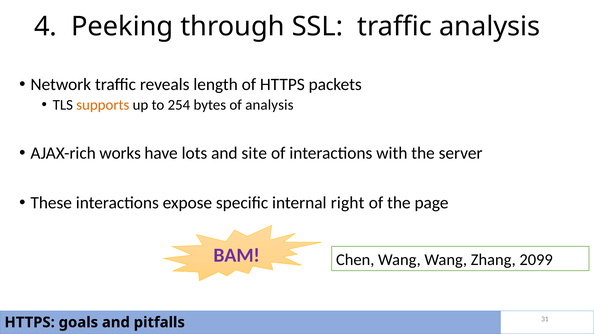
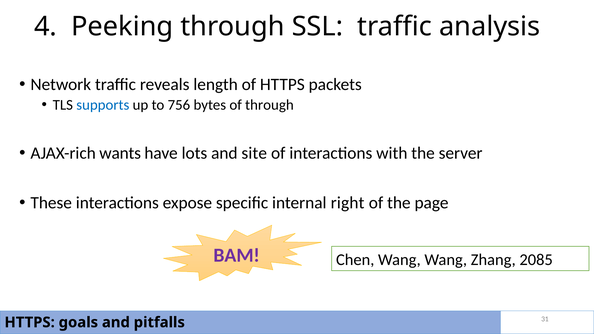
supports colour: orange -> blue (103, 105)
254: 254 -> 756 (179, 105)
of analysis: analysis -> through (269, 105)
works: works -> wants (120, 153)
2099: 2099 -> 2085 (536, 260)
